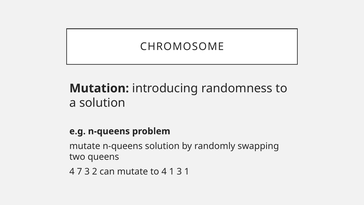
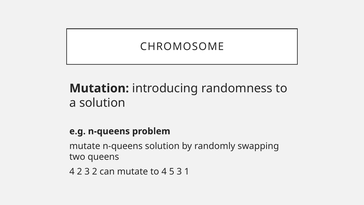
4 7: 7 -> 2 (80, 171)
4 1: 1 -> 5 (172, 171)
